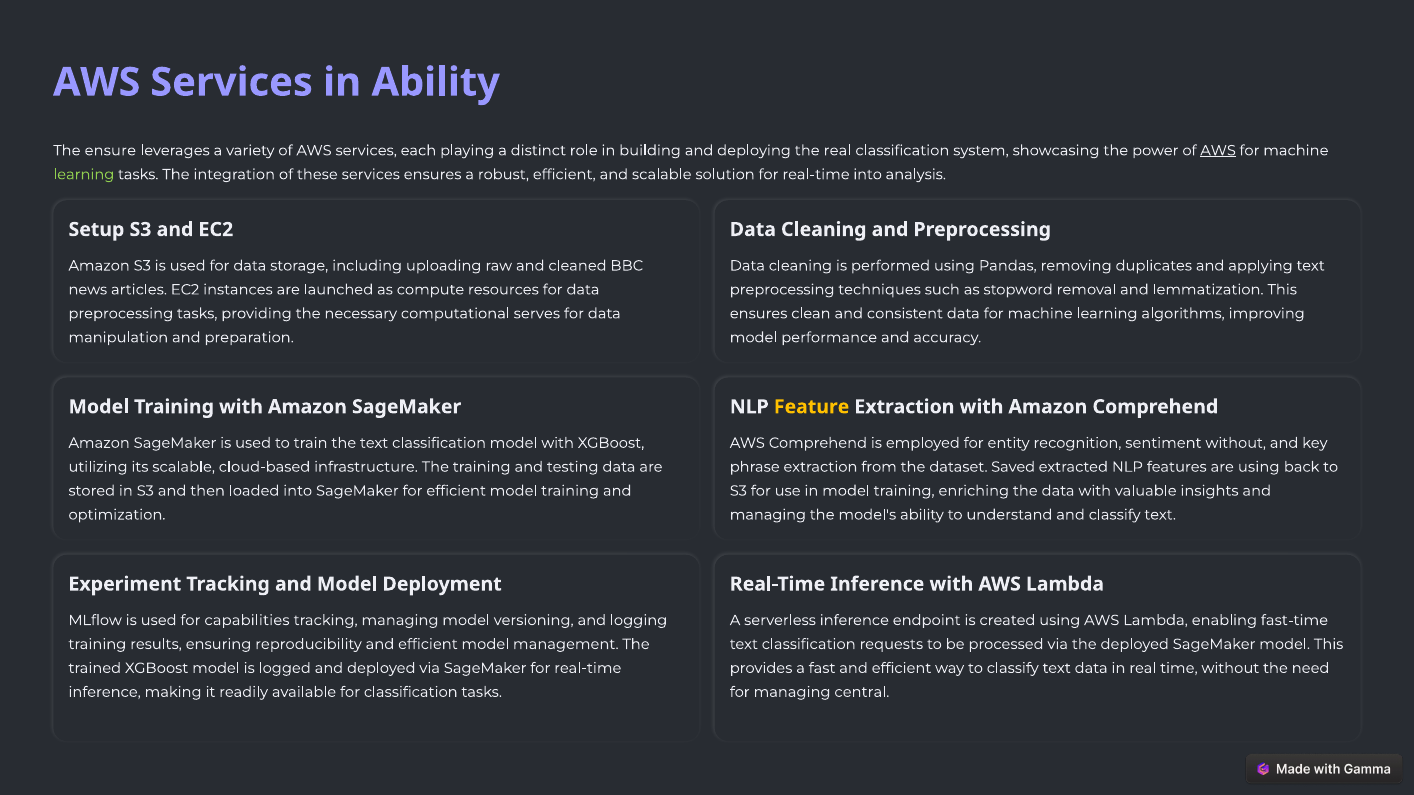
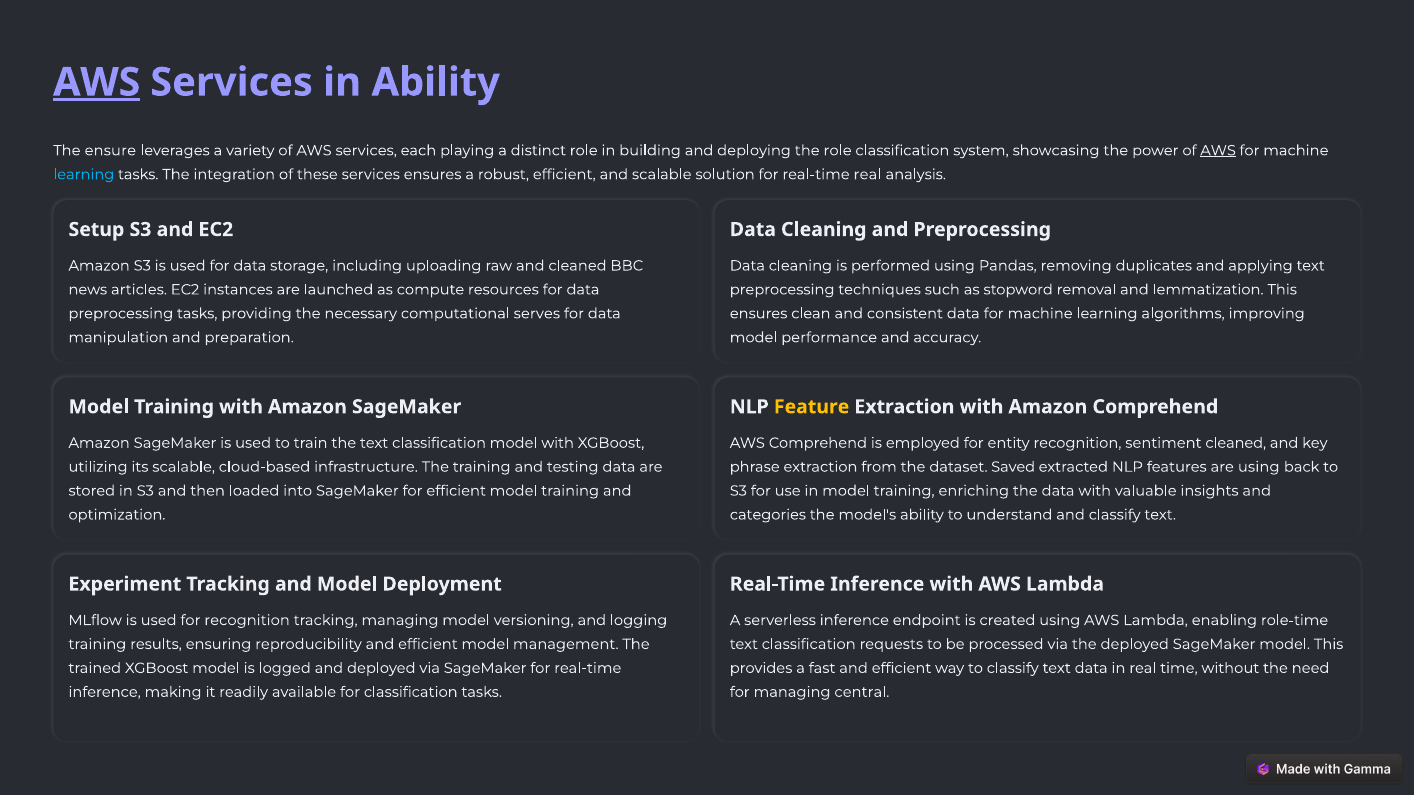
AWS underline: none -> present (97, 82)
the real: real -> role (838, 151)
learning colour: light green -> light blue (84, 175)
real-time into: into -> real (867, 175)
sentiment without: without -> cleaned (1236, 443)
managing: managing -> categories (768, 515)
for capabilities: capabilities -> recognition (247, 621)
fast-time: fast-time -> role-time (1295, 621)
